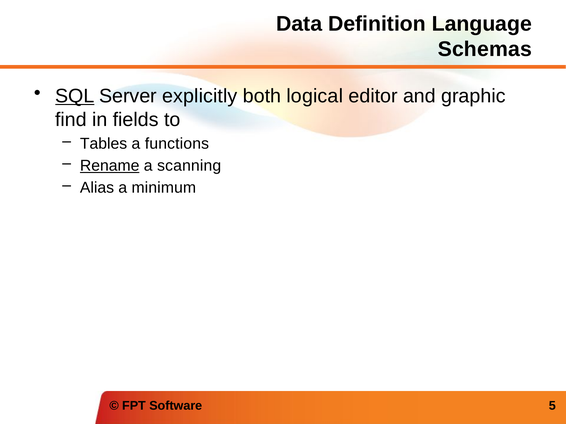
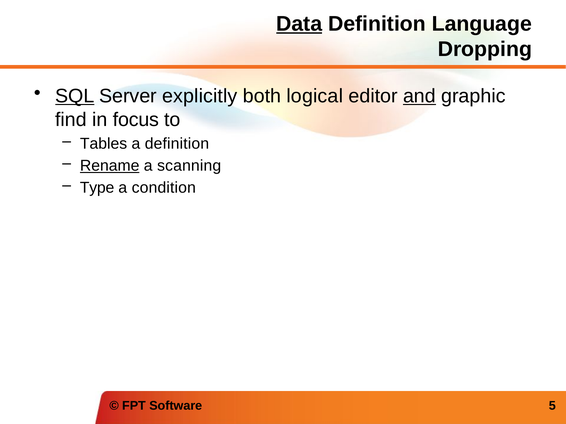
Data underline: none -> present (299, 24)
Schemas: Schemas -> Dropping (485, 49)
and underline: none -> present (419, 96)
fields: fields -> focus (136, 120)
a functions: functions -> definition (177, 144)
Alias: Alias -> Type (97, 188)
minimum: minimum -> condition (164, 188)
